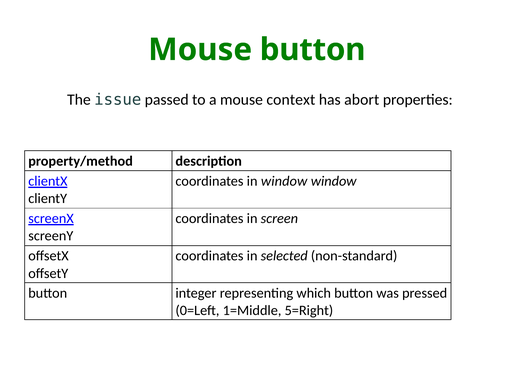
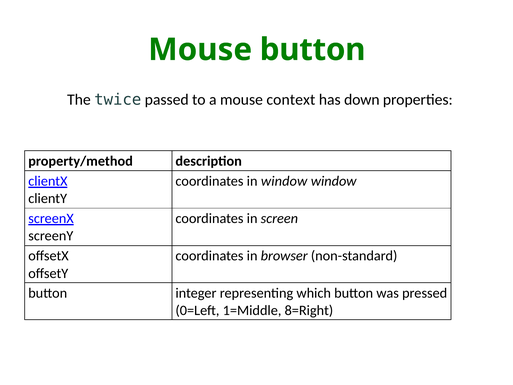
issue: issue -> twice (118, 99)
abort: abort -> down (362, 99)
selected: selected -> browser (284, 256)
5=Right: 5=Right -> 8=Right (309, 310)
